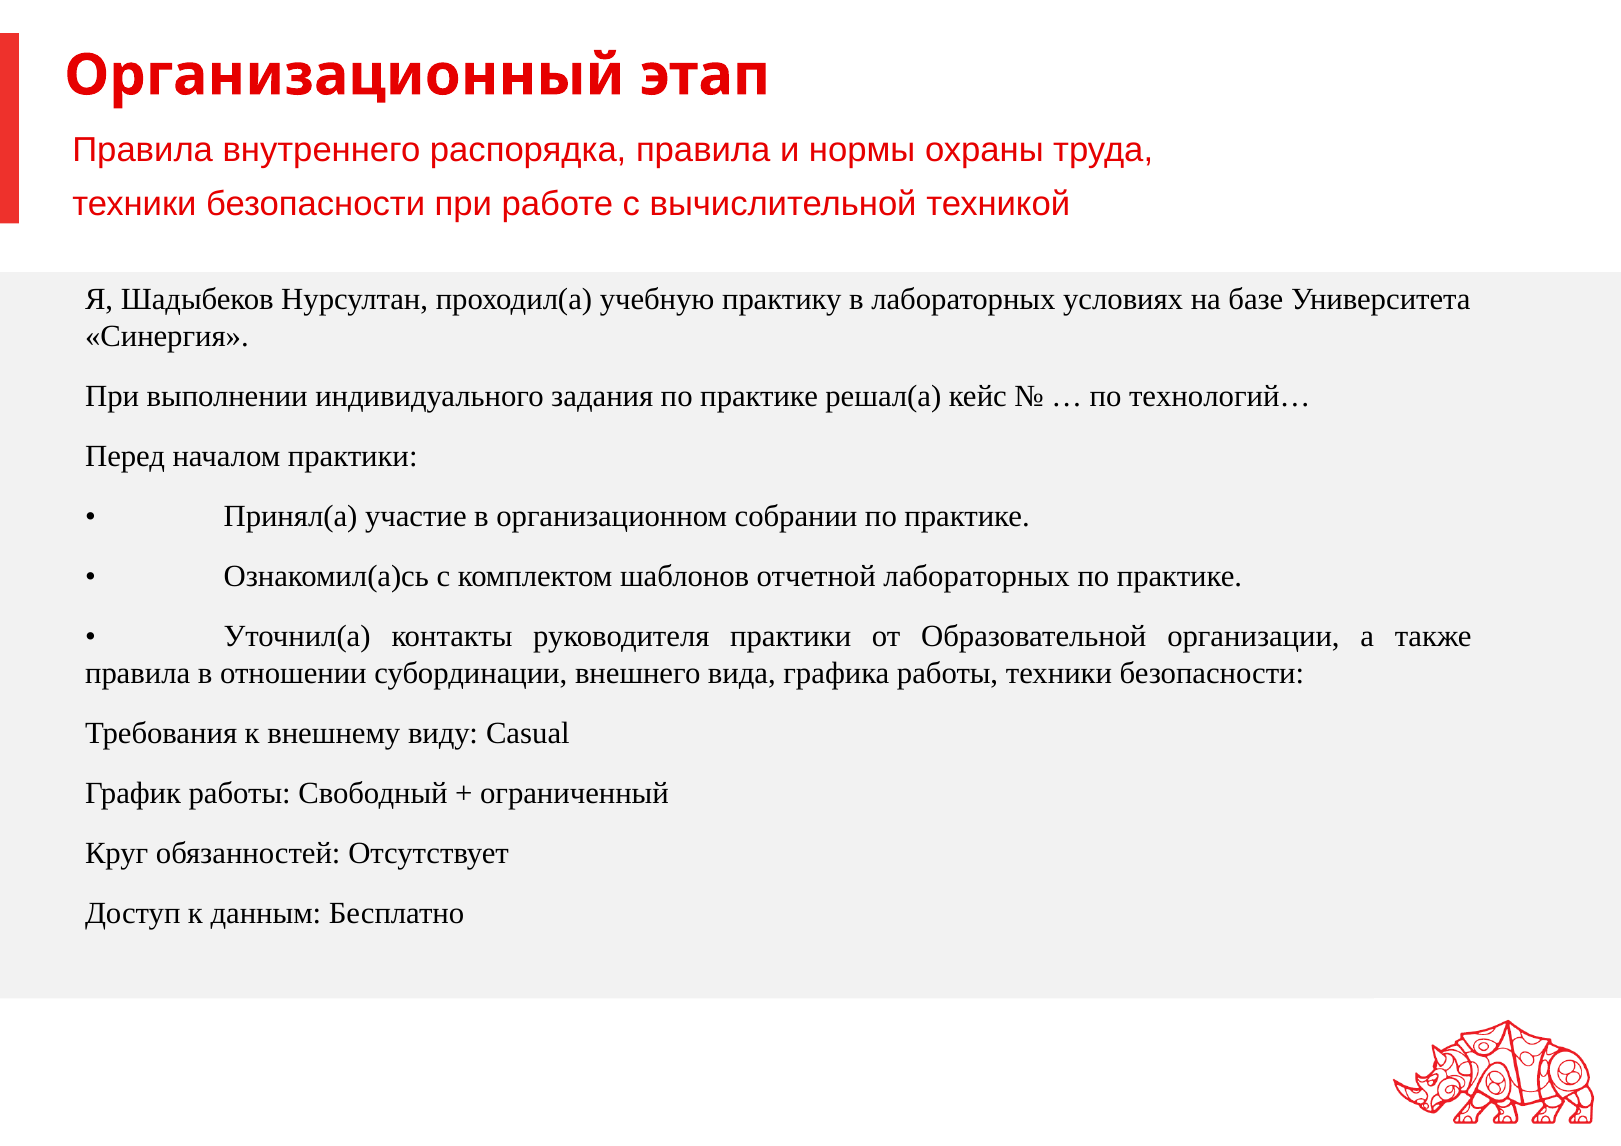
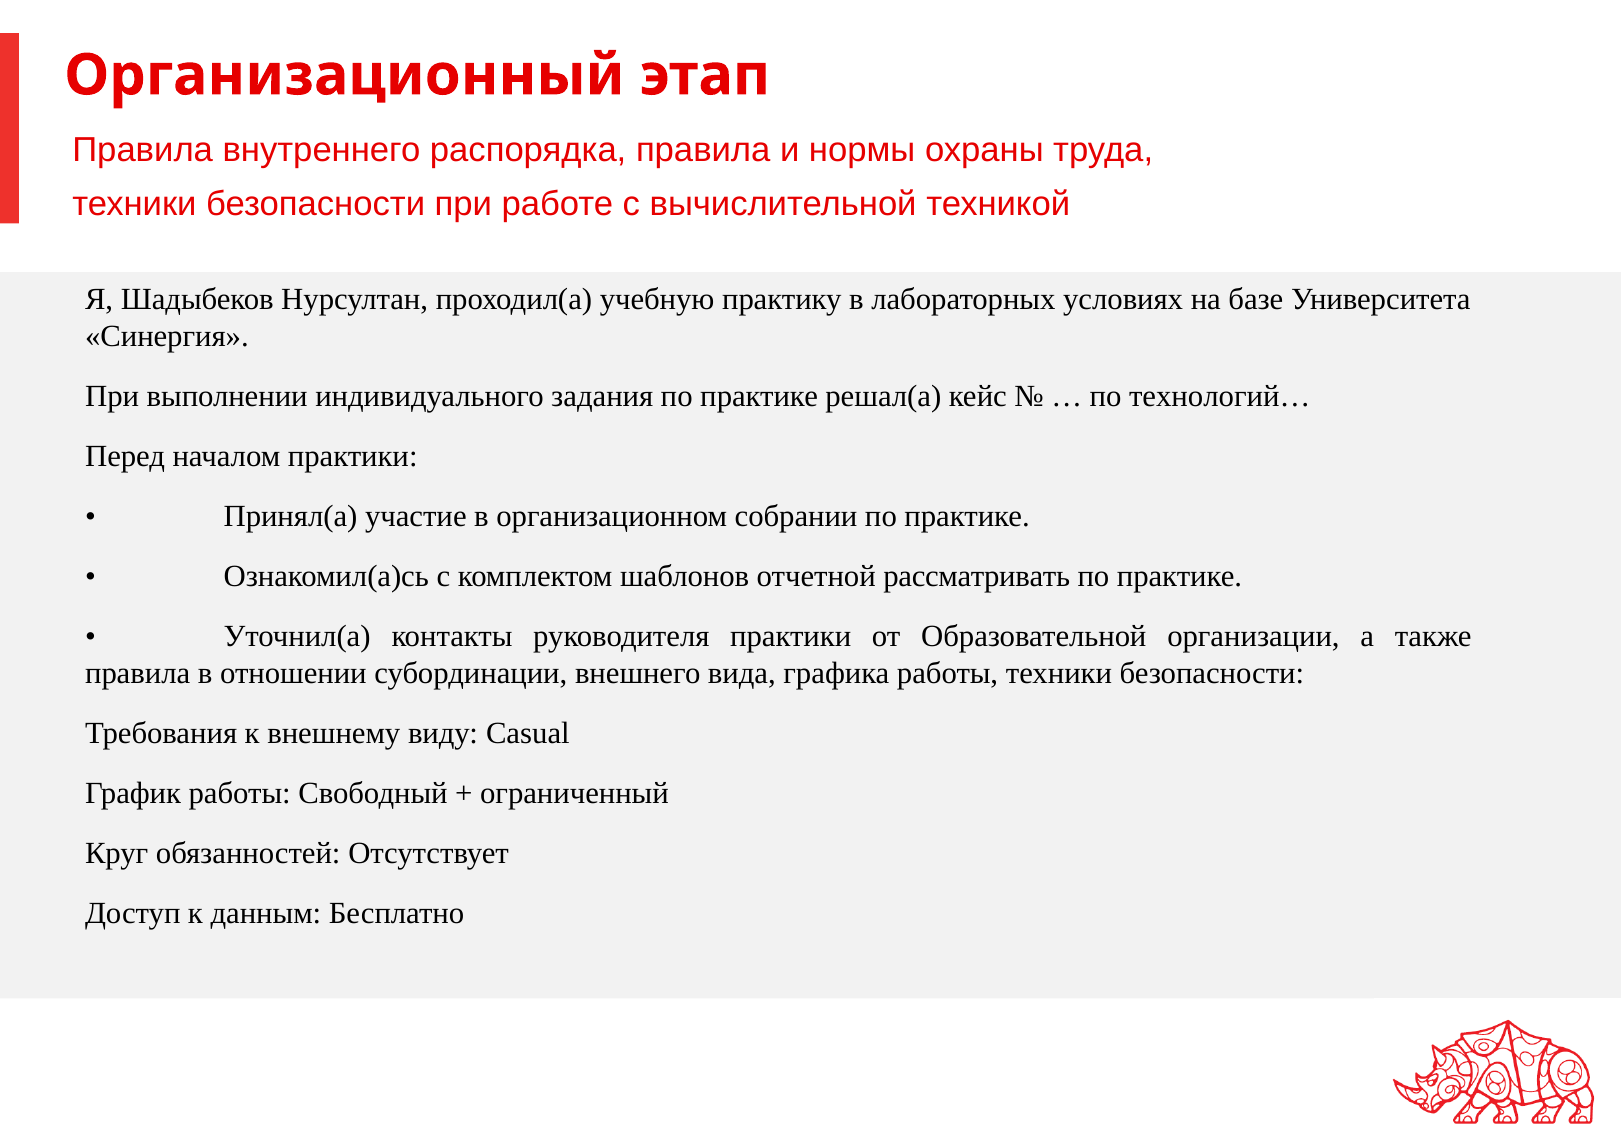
отчетной лабораторных: лабораторных -> рассматривать (977, 576)
